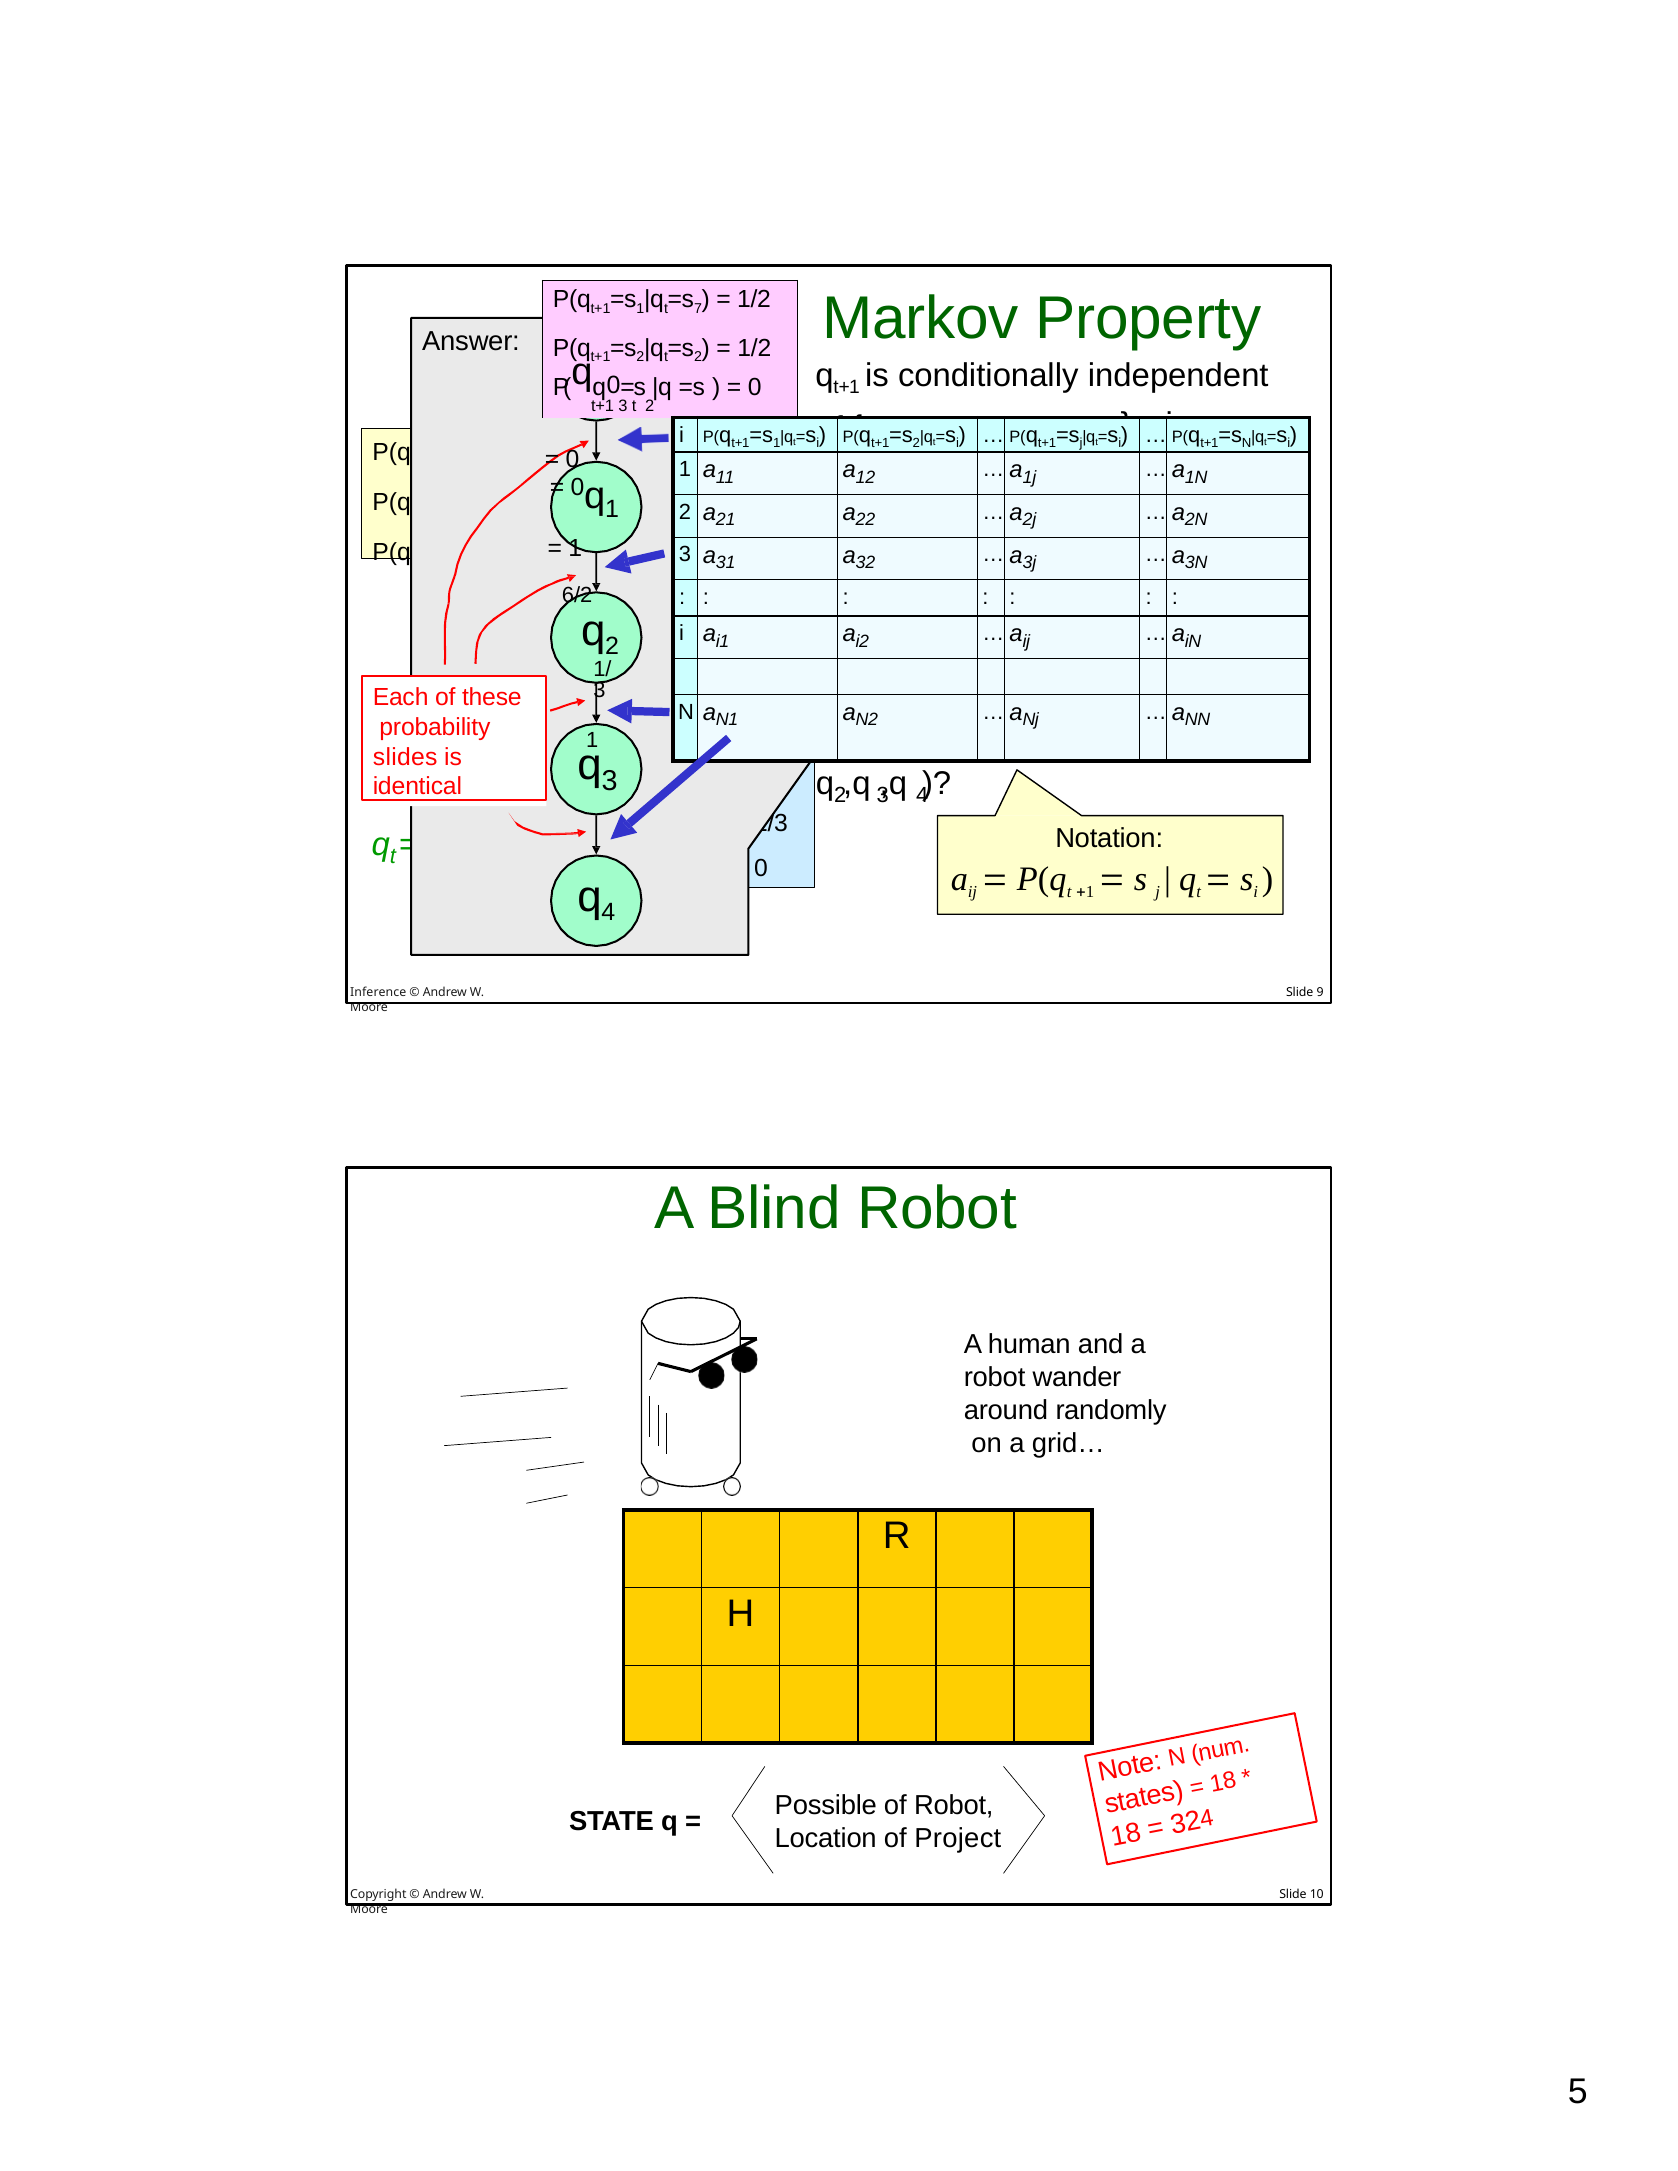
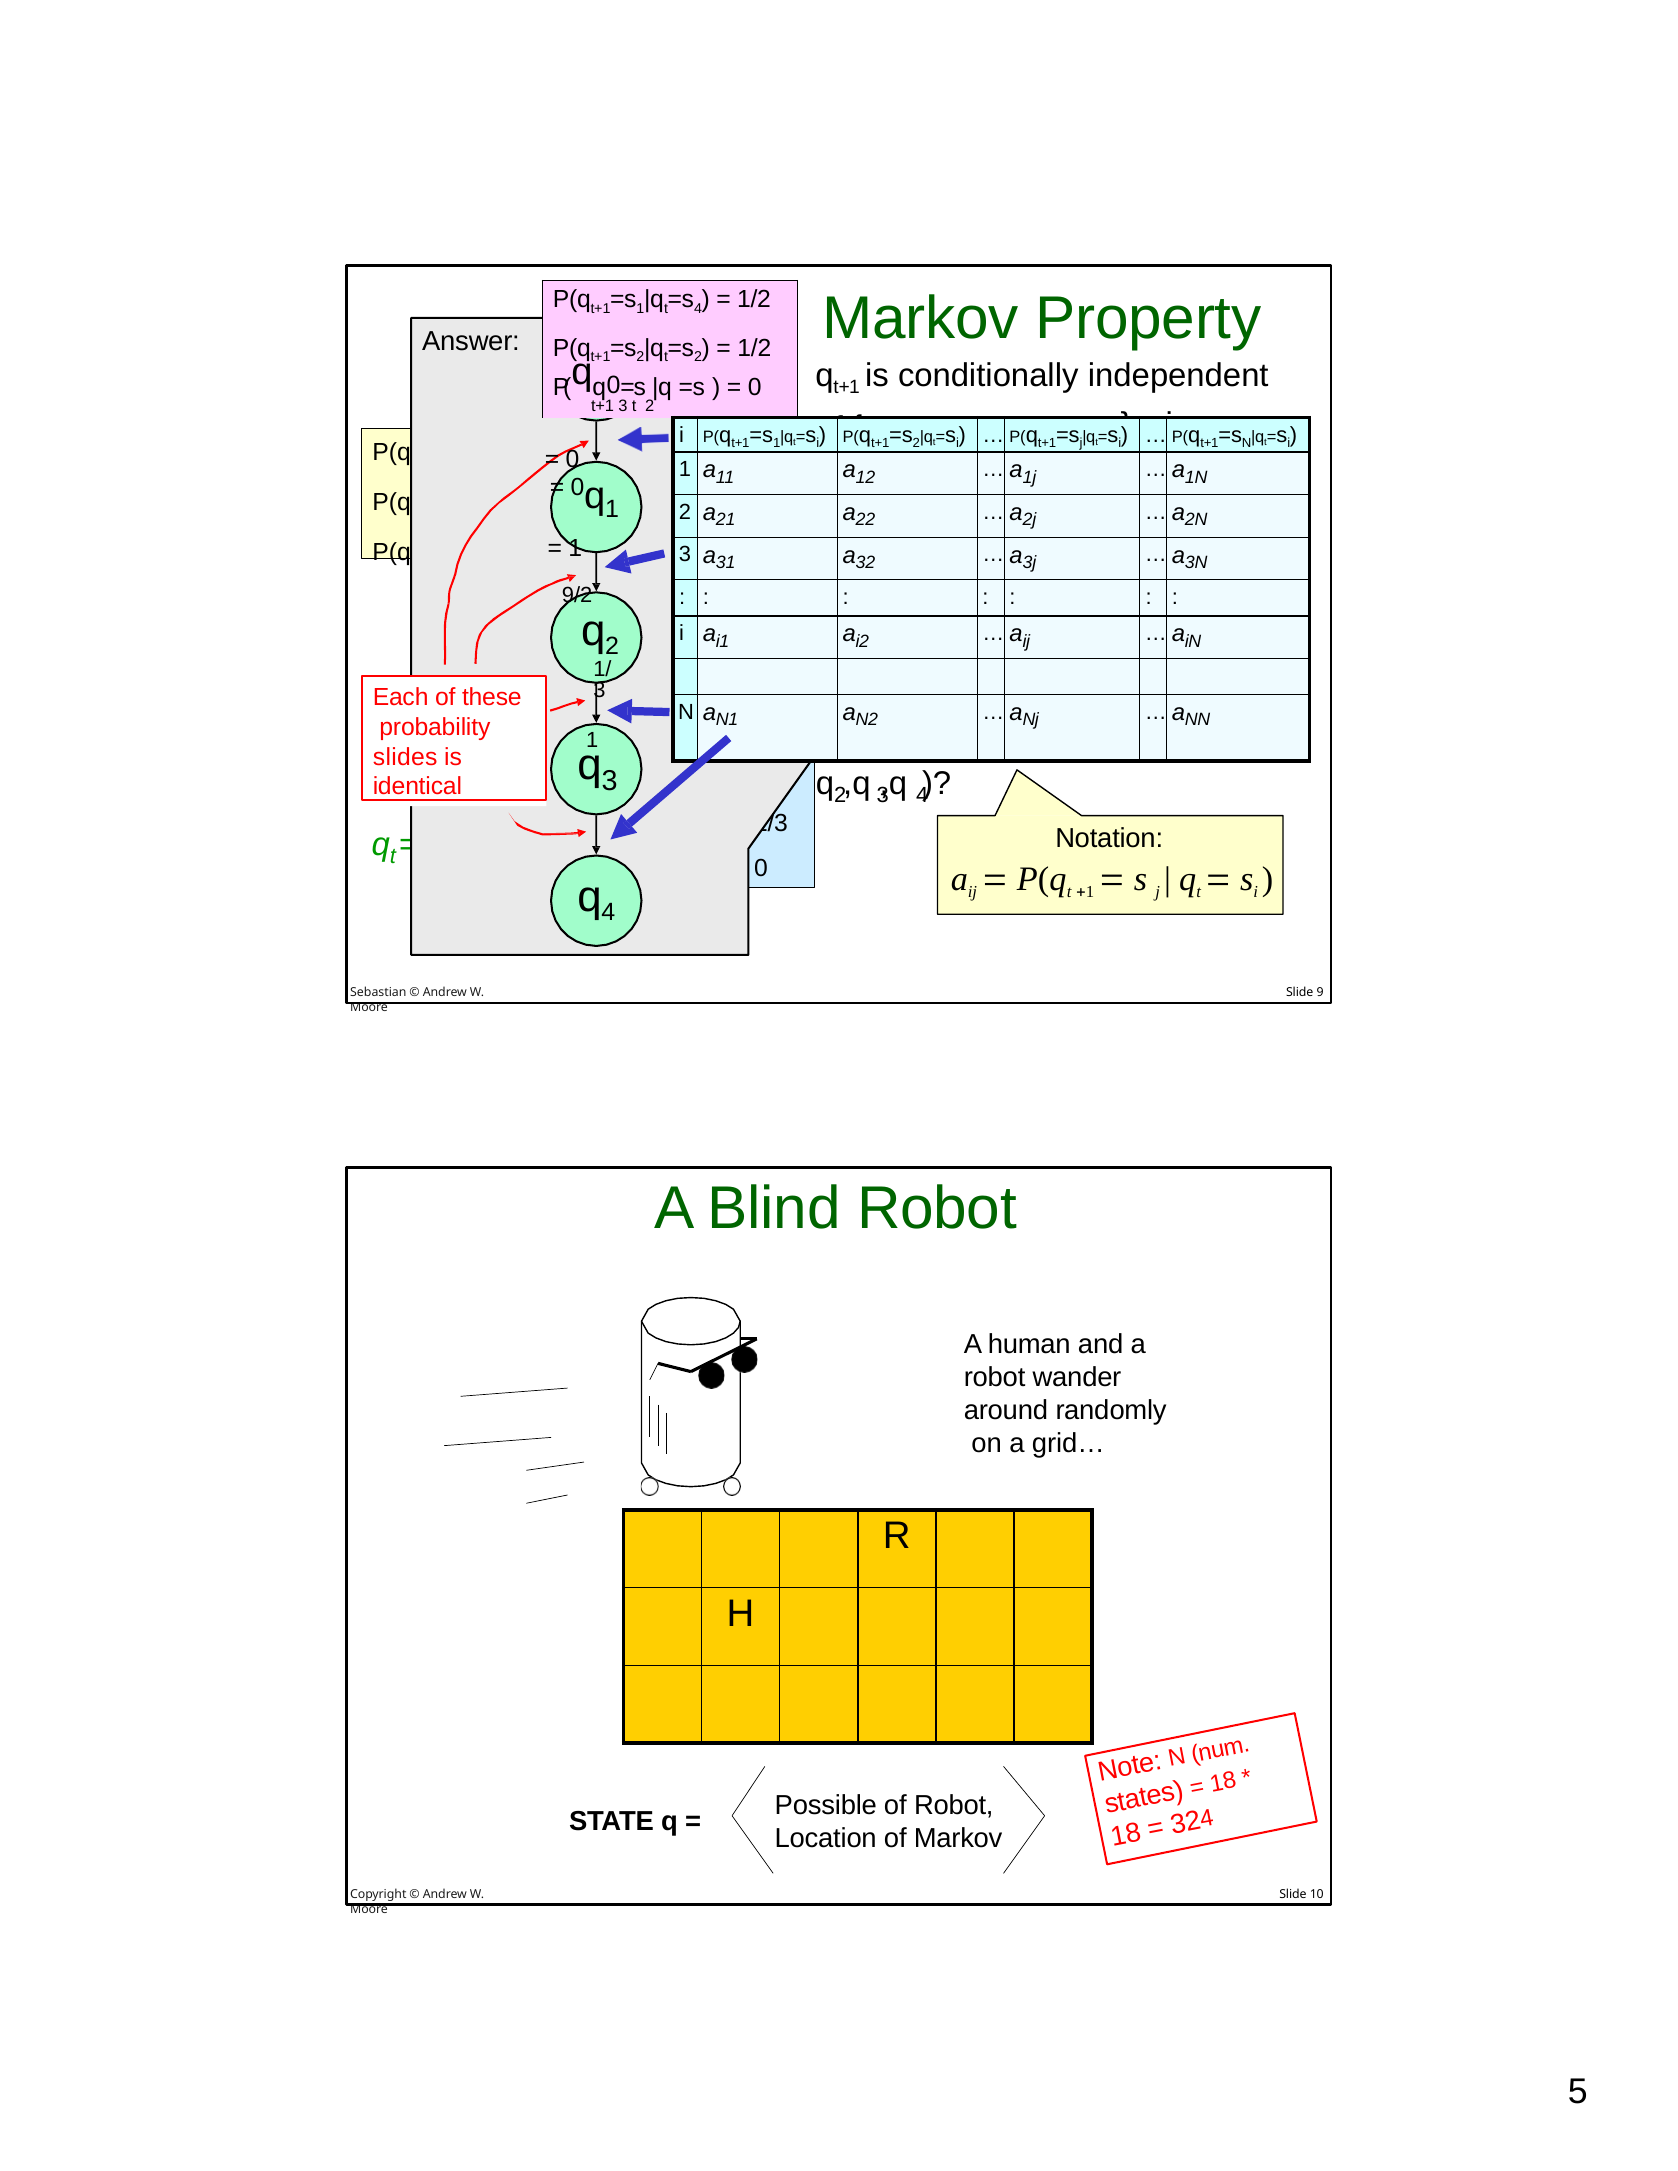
=s 7: 7 -> 4 (698, 309)
6/2: 6/2 -> 9/2 (577, 595)
Inference: Inference -> Sebastian (378, 993)
of Project: Project -> Markov (958, 1839)
